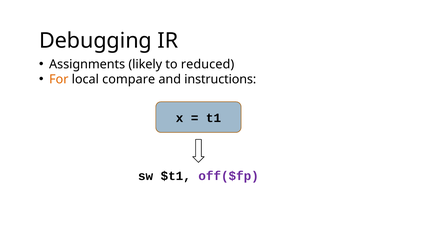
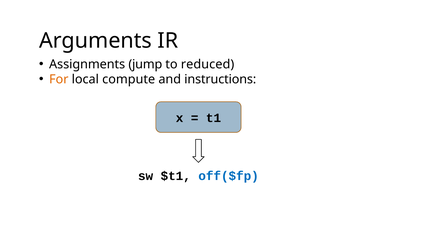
Debugging: Debugging -> Arguments (95, 41)
likely: likely -> jump (145, 64)
compare: compare -> compute (129, 79)
off($fp colour: purple -> blue (229, 176)
